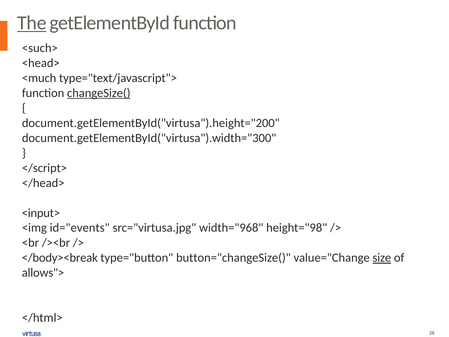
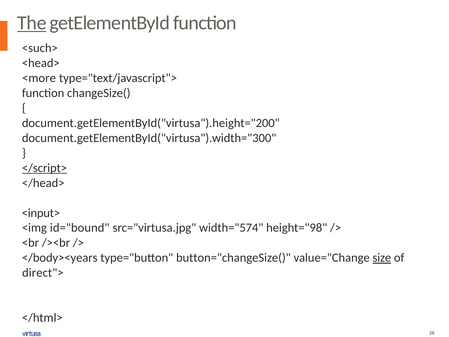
<much: <much -> <more (39, 78)
changeSize( underline: present -> none (99, 93)
</script> underline: none -> present (44, 168)
id="events: id="events -> id="bound (80, 228)
width="968: width="968 -> width="574 (231, 228)
</body><break: </body><break -> </body><years (60, 258)
allows">: allows"> -> direct"> (43, 273)
